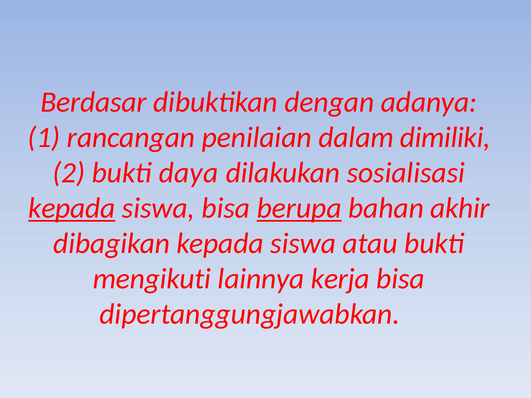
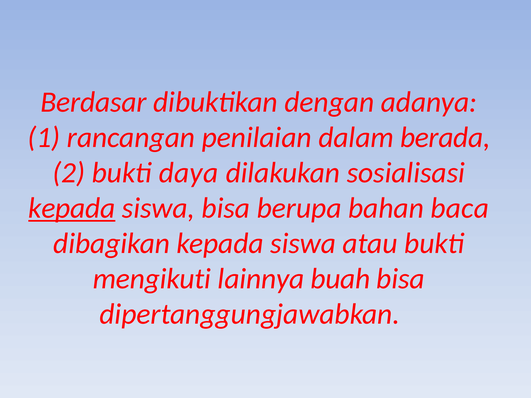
dimiliki: dimiliki -> berada (445, 137)
berupa underline: present -> none (299, 208)
akhir: akhir -> baca (460, 208)
kerja: kerja -> buah (340, 279)
